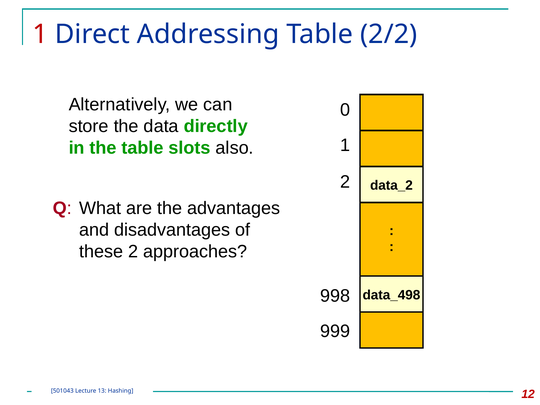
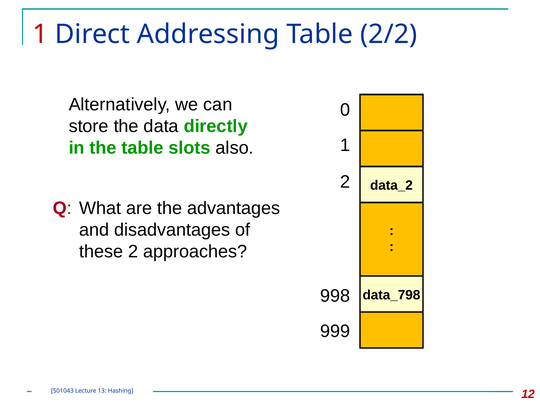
data_498: data_498 -> data_798 (391, 295)
